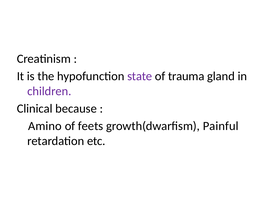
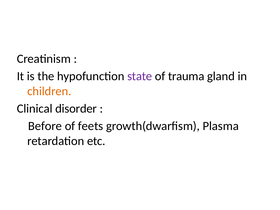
children colour: purple -> orange (49, 91)
because: because -> disorder (76, 109)
Amino: Amino -> Before (45, 126)
Painful: Painful -> Plasma (221, 126)
